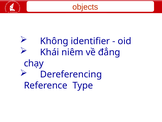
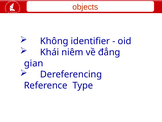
chạy: chạy -> gian (34, 63)
